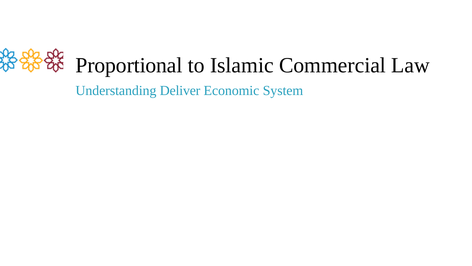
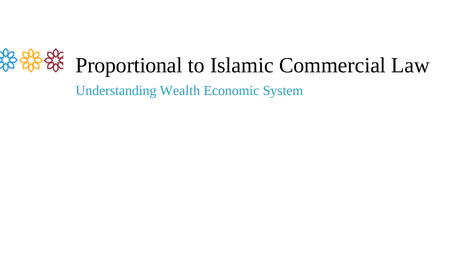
Deliver: Deliver -> Wealth (180, 91)
